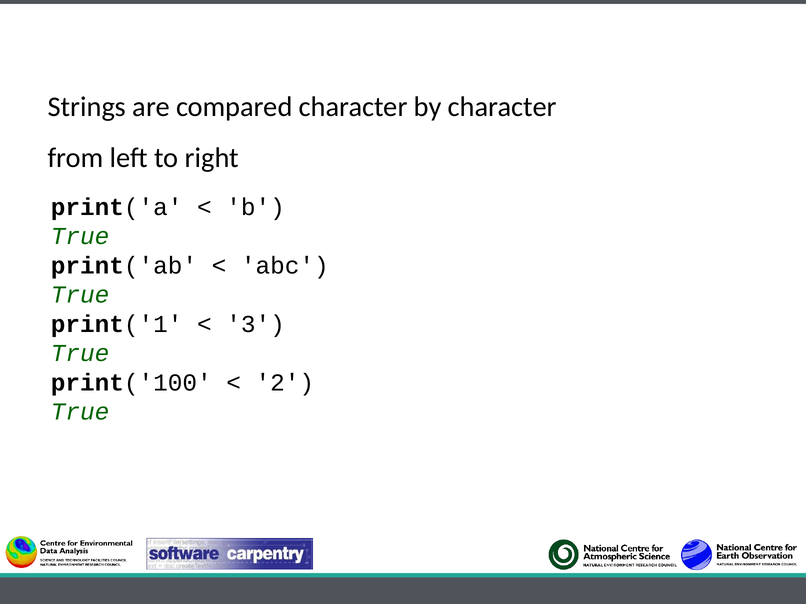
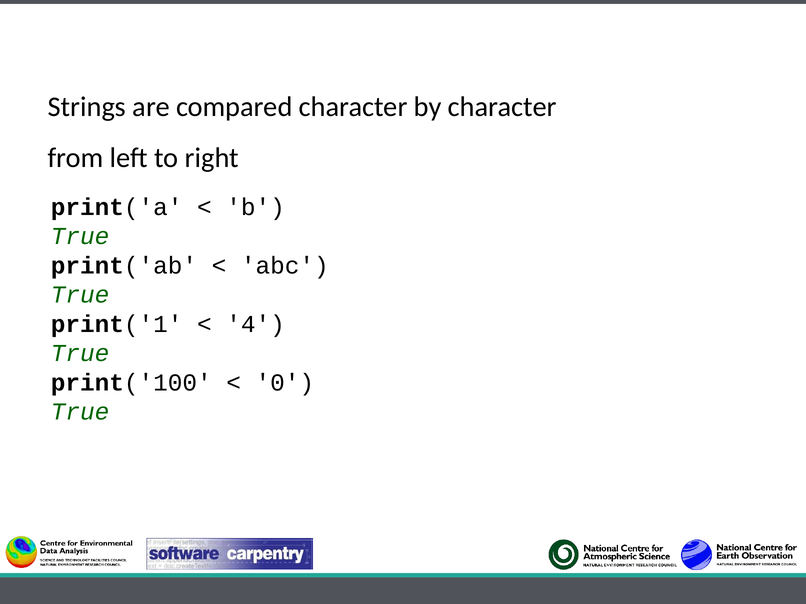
3: 3 -> 4 (256, 324)
2: 2 -> 0 (285, 383)
